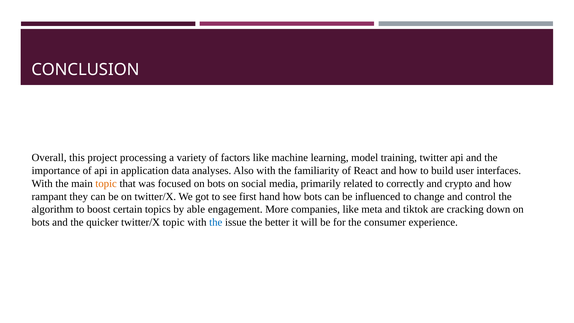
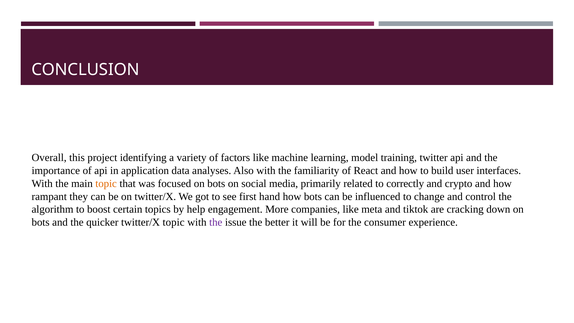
processing: processing -> identifying (143, 158)
able: able -> help (196, 209)
the colour: blue -> purple (216, 222)
